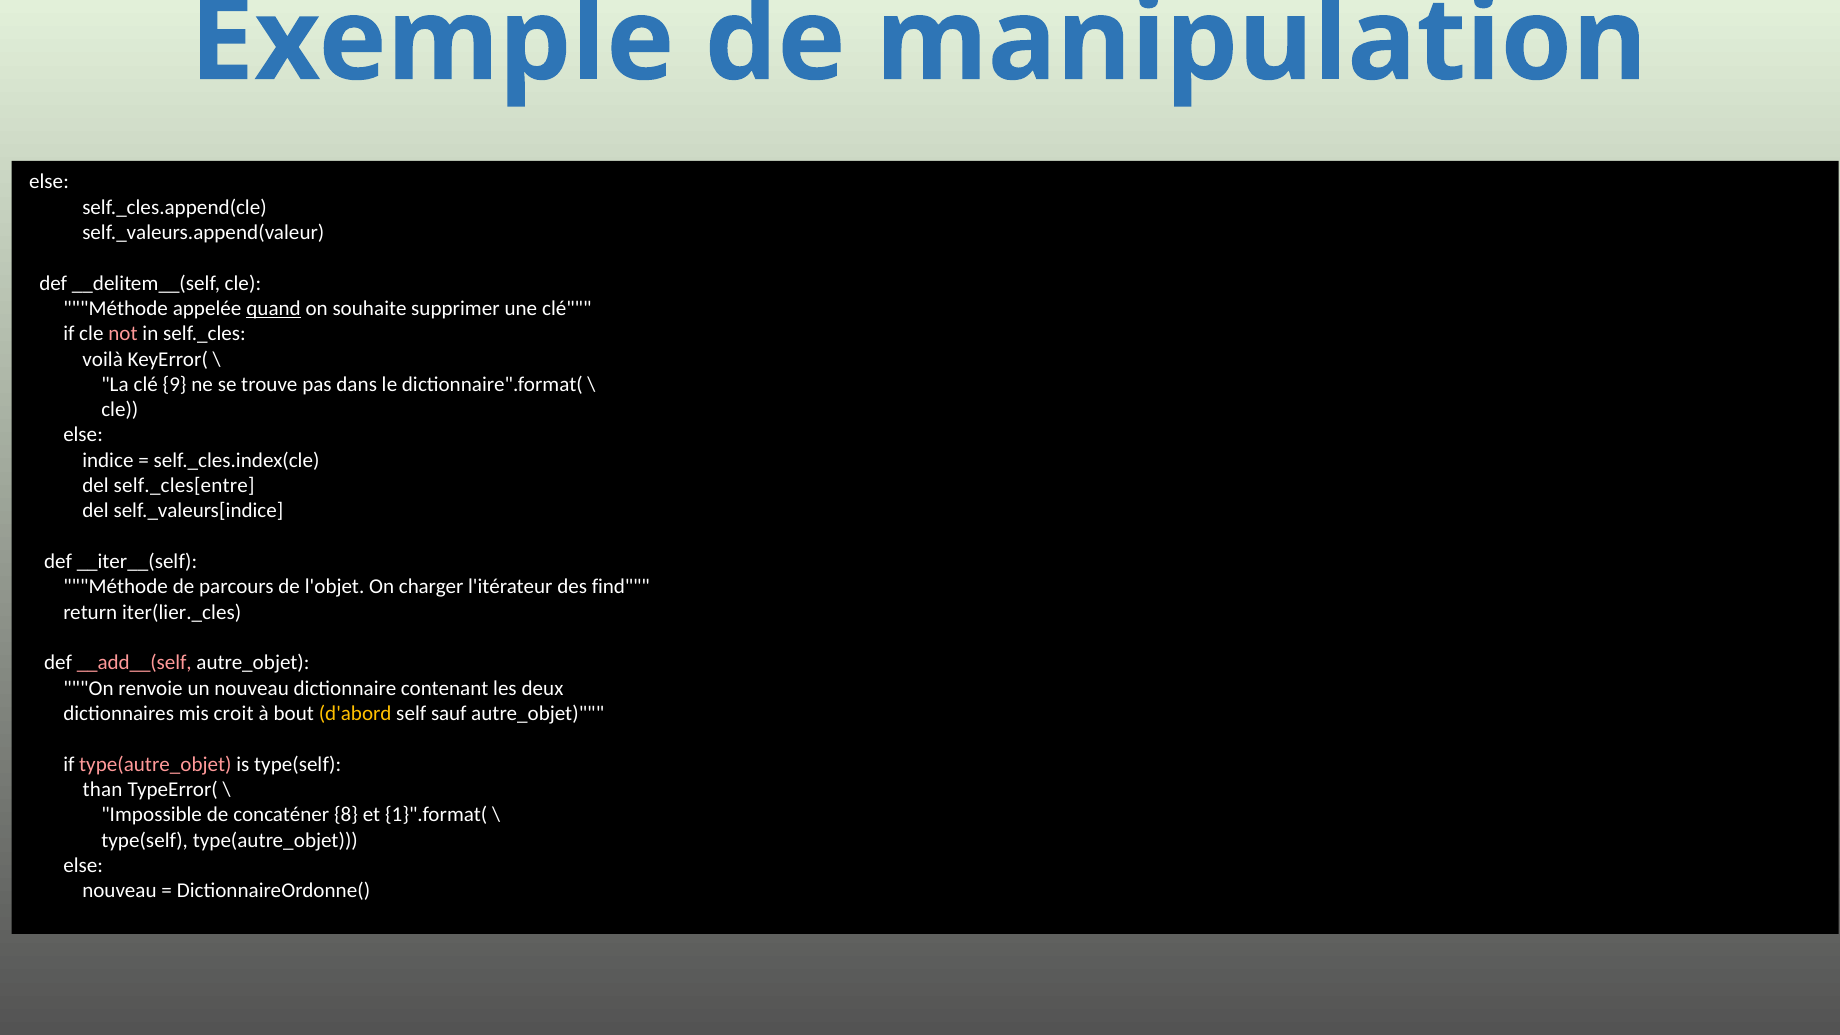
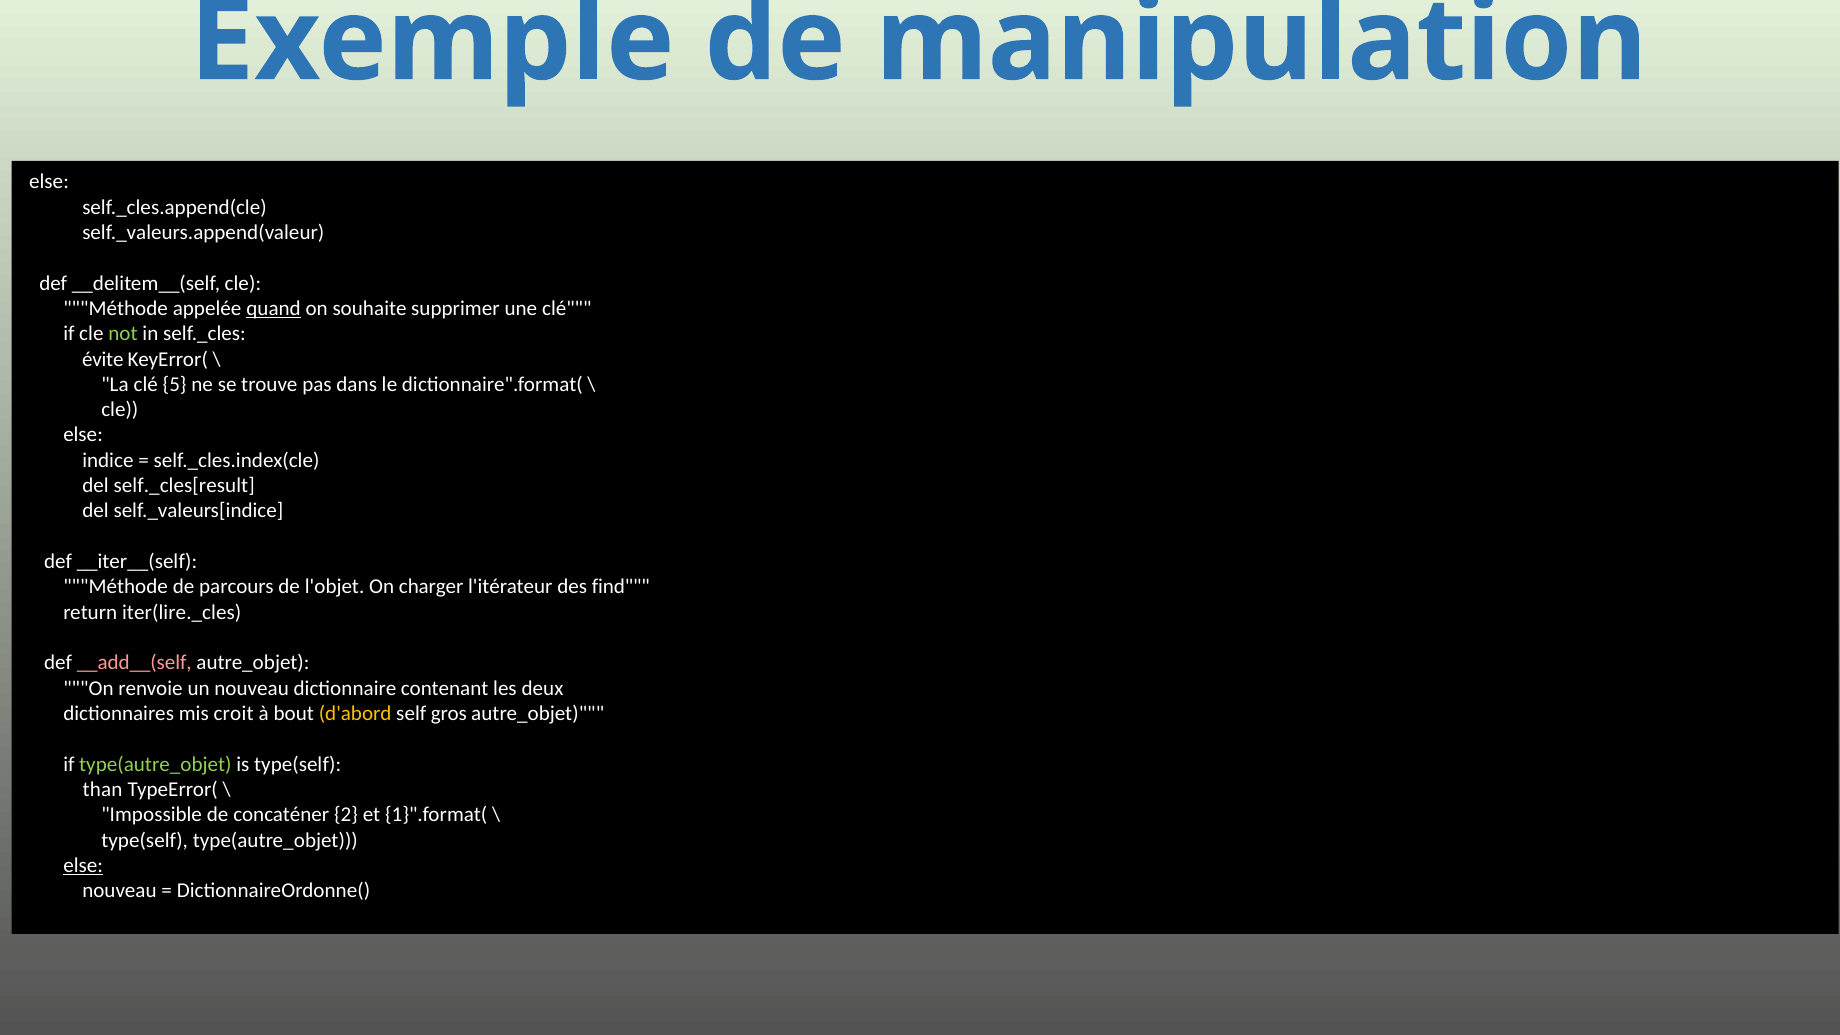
not colour: pink -> light green (123, 334)
voilà: voilà -> évite (103, 359)
9: 9 -> 5 (175, 384)
self._cles[entre: self._cles[entre -> self._cles[result (184, 486)
iter(lier._cles: iter(lier._cles -> iter(lire._cles (182, 612)
sauf: sauf -> gros (449, 714)
type(autre_objet colour: pink -> light green (155, 764)
8: 8 -> 2 (346, 815)
else underline: none -> present (83, 865)
